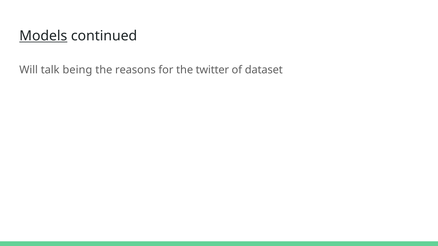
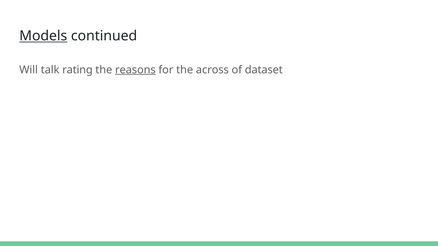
being: being -> rating (78, 70)
reasons underline: none -> present (135, 70)
twitter: twitter -> across (212, 70)
